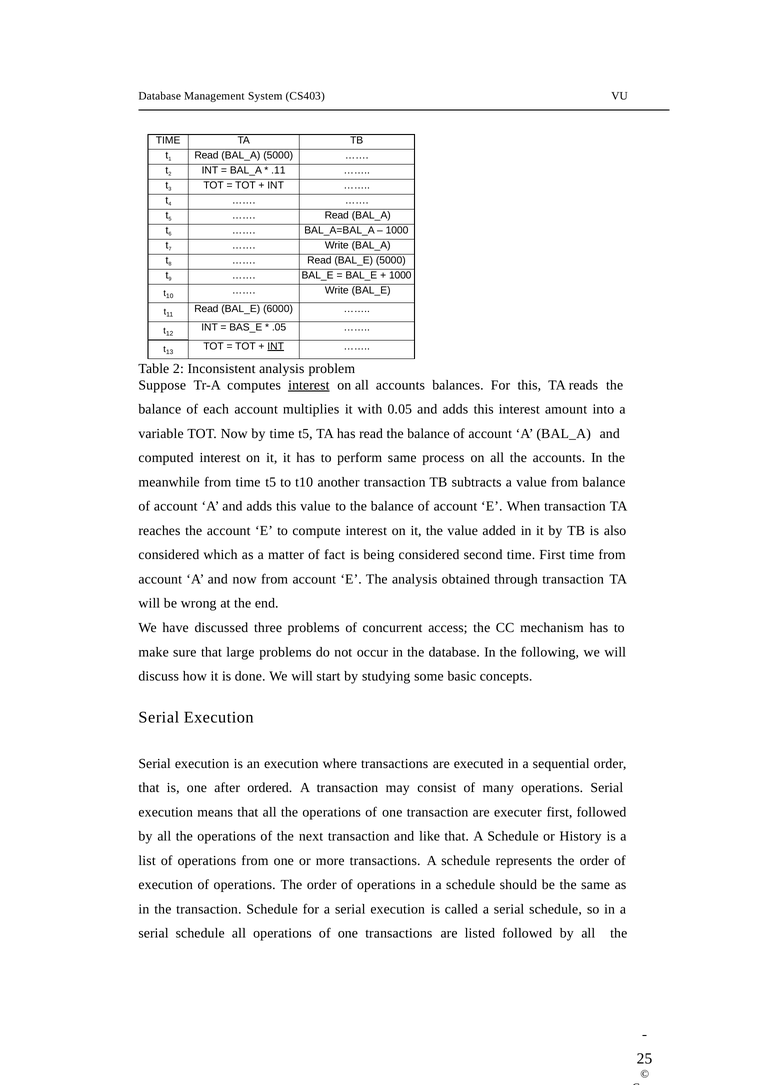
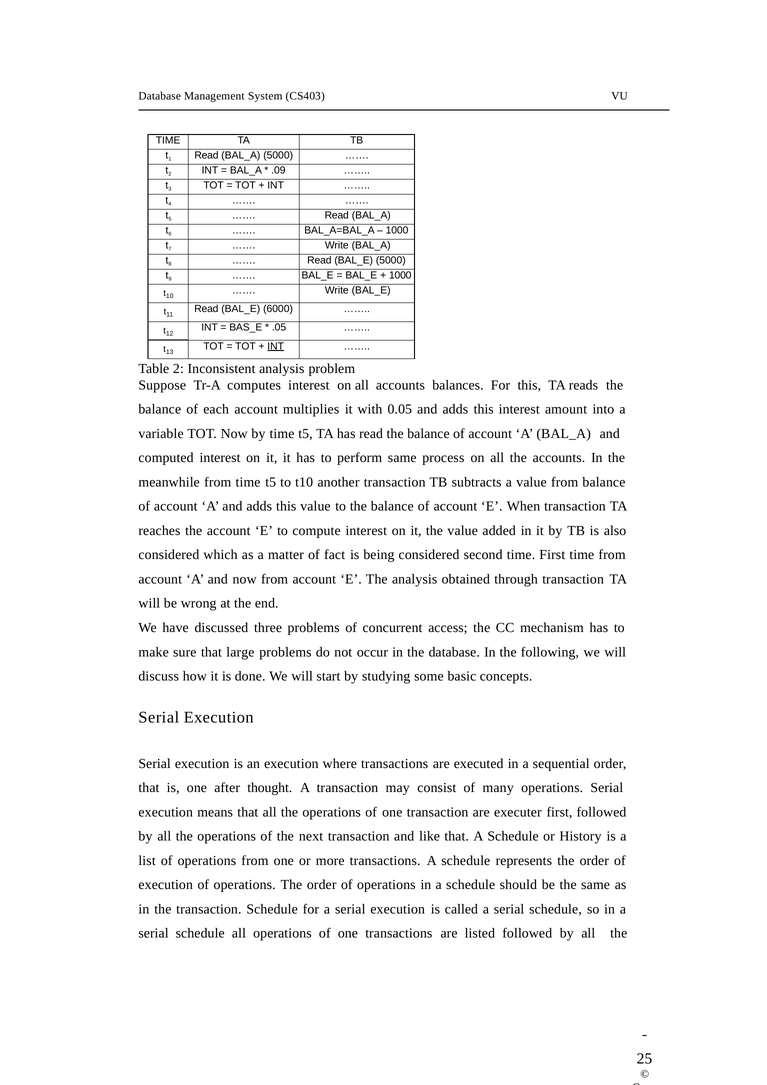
.11: .11 -> .09 (278, 170)
interest underline: present -> none (309, 385)
ordered: ordered -> thought (270, 788)
